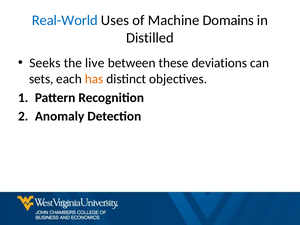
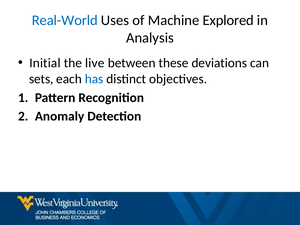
Domains: Domains -> Explored (228, 20)
Distilled: Distilled -> Analysis (150, 38)
Seeks: Seeks -> Initial (45, 63)
has colour: orange -> blue (94, 79)
